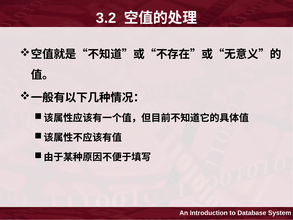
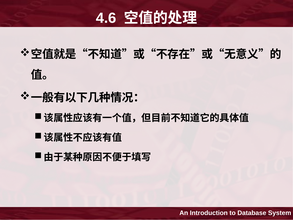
3.2: 3.2 -> 4.6 (106, 18)
